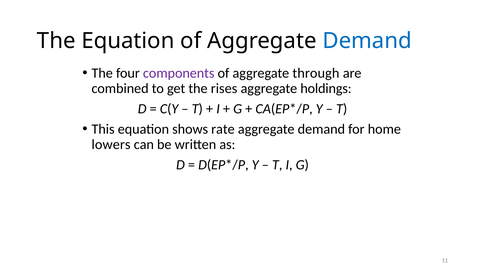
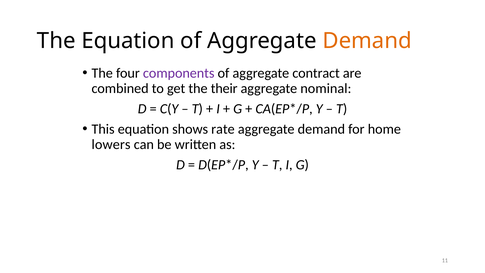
Demand colour: blue -> orange (367, 41)
through: through -> contract (316, 73)
rises: rises -> their (224, 88)
holdings: holdings -> nominal (326, 88)
